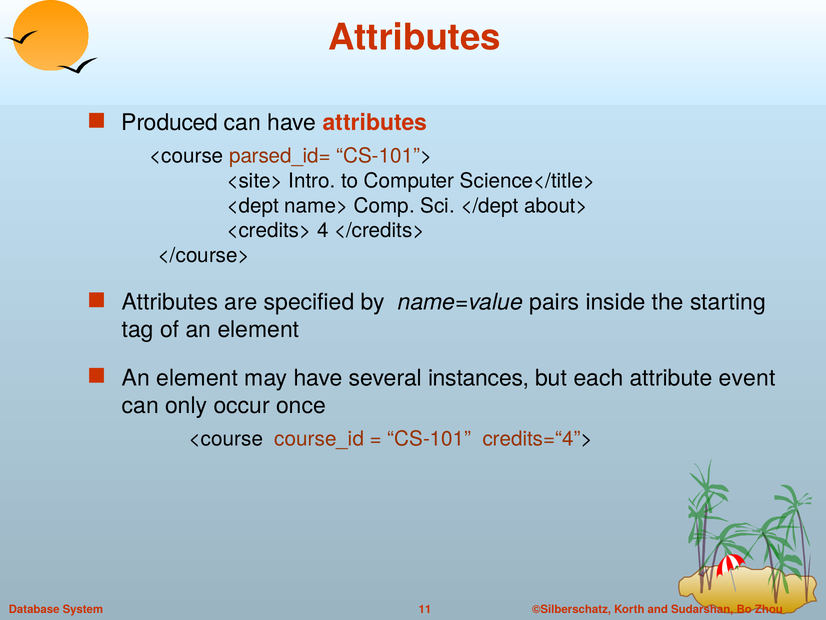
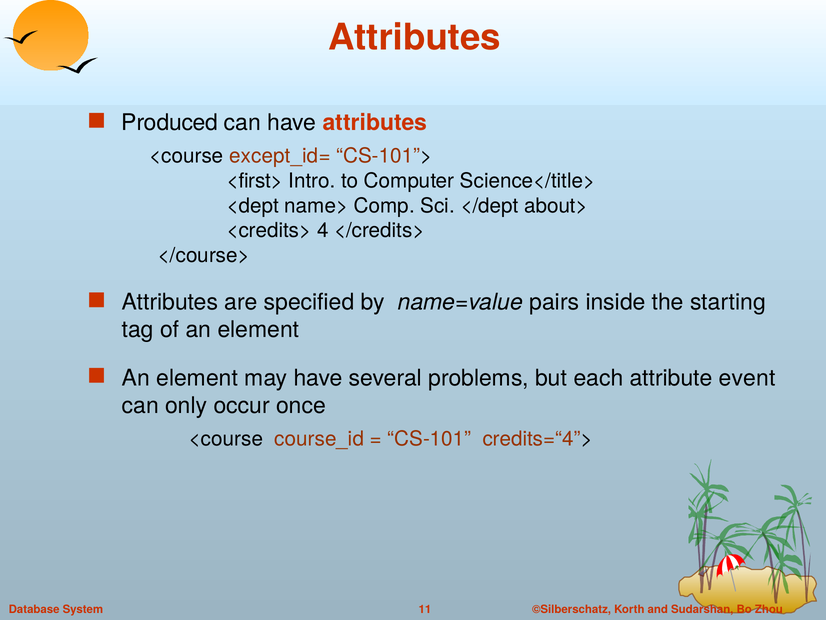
parsed_id=: parsed_id= -> except_id= (280, 156)
<site>: <site> -> <first> (255, 181)
instances: instances -> problems (479, 378)
